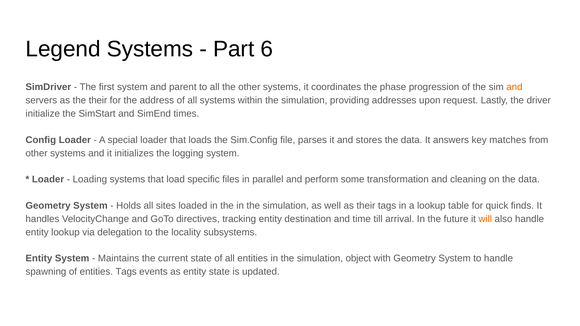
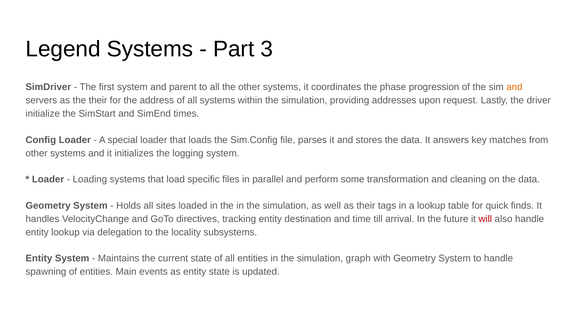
6: 6 -> 3 (267, 49)
will colour: orange -> red (485, 219)
object: object -> graph (358, 259)
entities Tags: Tags -> Main (126, 272)
